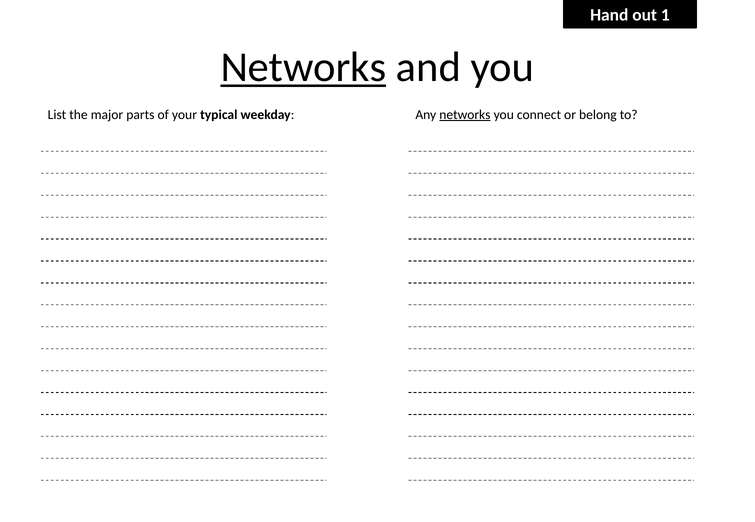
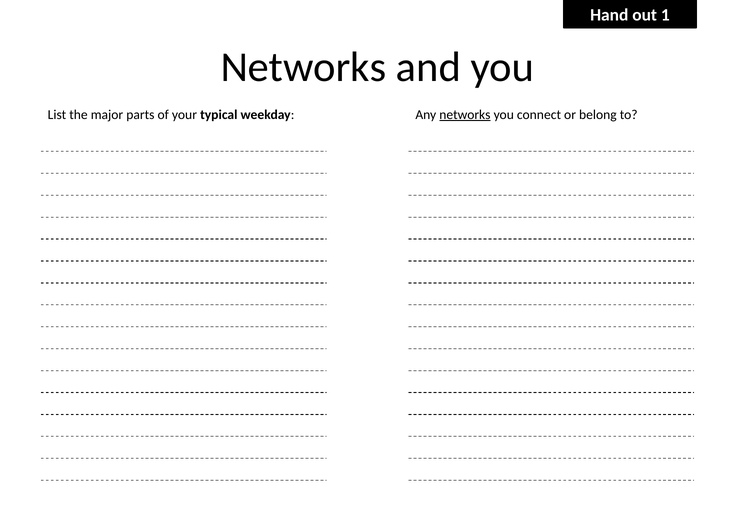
Networks underline: present -> none (303, 67)
